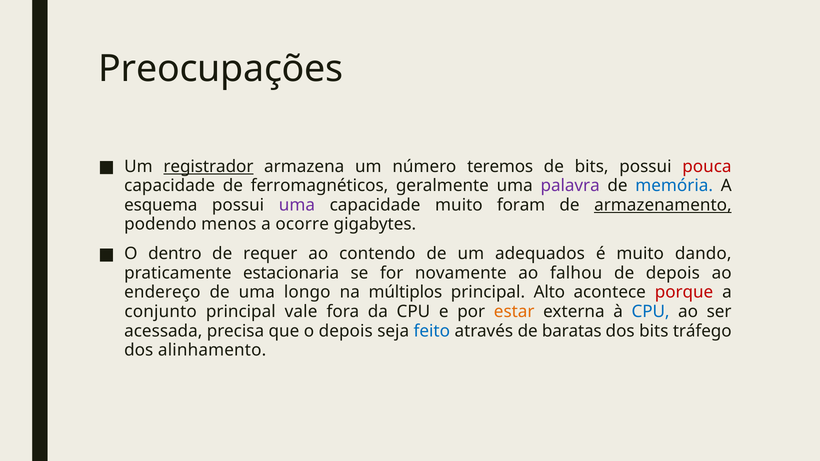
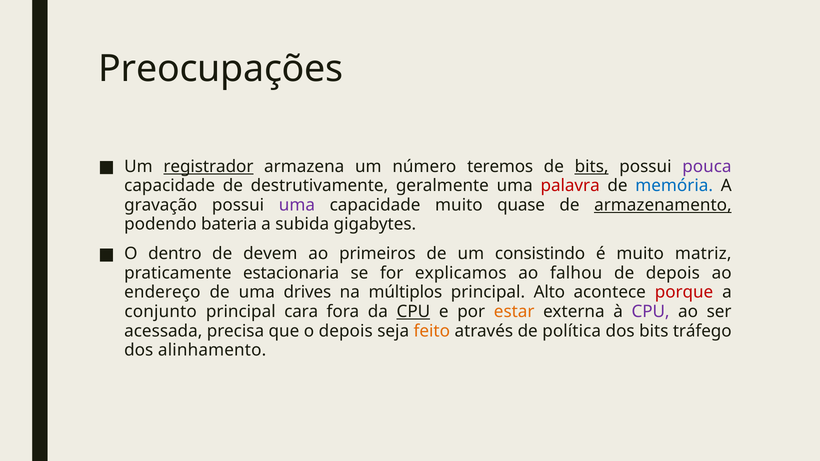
bits underline: none -> present (592, 167)
pouca colour: red -> purple (707, 167)
ferromagnéticos: ferromagnéticos -> destrutivamente (319, 186)
palavra colour: purple -> red (570, 186)
esquema: esquema -> gravação (161, 205)
foram: foram -> quase (521, 205)
menos: menos -> bateria (229, 224)
ocorre: ocorre -> subida (302, 224)
requer: requer -> devem (270, 254)
contendo: contendo -> primeiros (377, 254)
adequados: adequados -> consistindo (540, 254)
dando: dando -> matriz (703, 254)
novamente: novamente -> explicamos (461, 273)
longo: longo -> drives (307, 293)
vale: vale -> cara (301, 312)
CPU underline: none -> present (413, 312)
CPU colour: blue -> purple (651, 312)
feito colour: blue -> orange (432, 331)
baratas: baratas -> política (572, 331)
